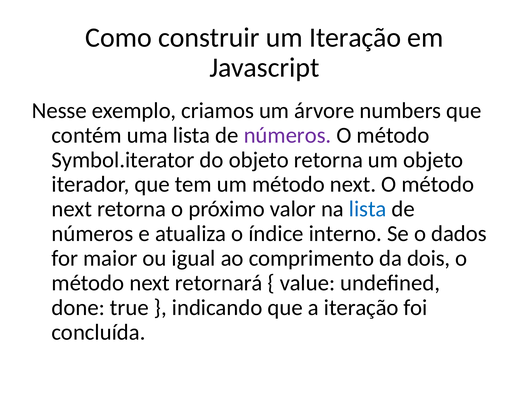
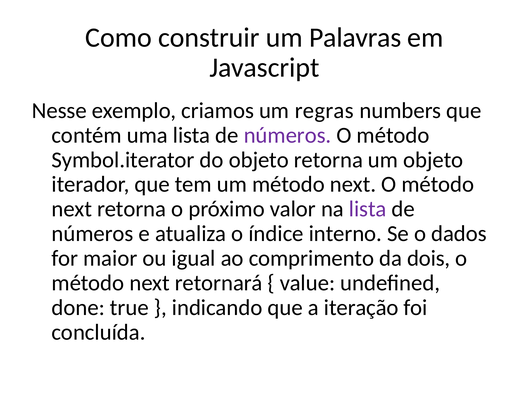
um Iteração: Iteração -> Palavras (355, 37)
árvore: árvore -> regras (324, 110)
lista colour: blue -> purple (368, 209)
